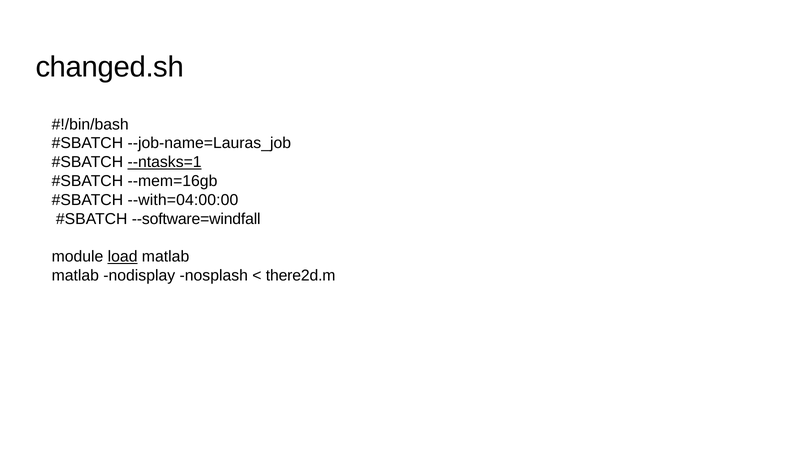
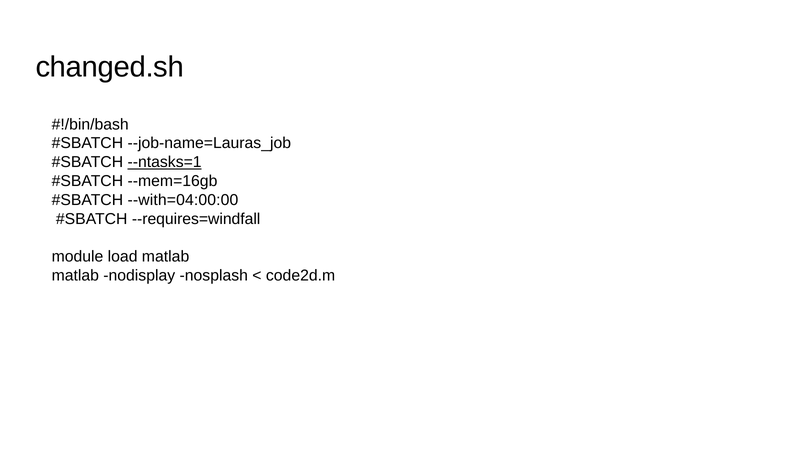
--software=windfall: --software=windfall -> --requires=windfall (196, 219)
load underline: present -> none (123, 257)
there2d.m: there2d.m -> code2d.m (301, 275)
